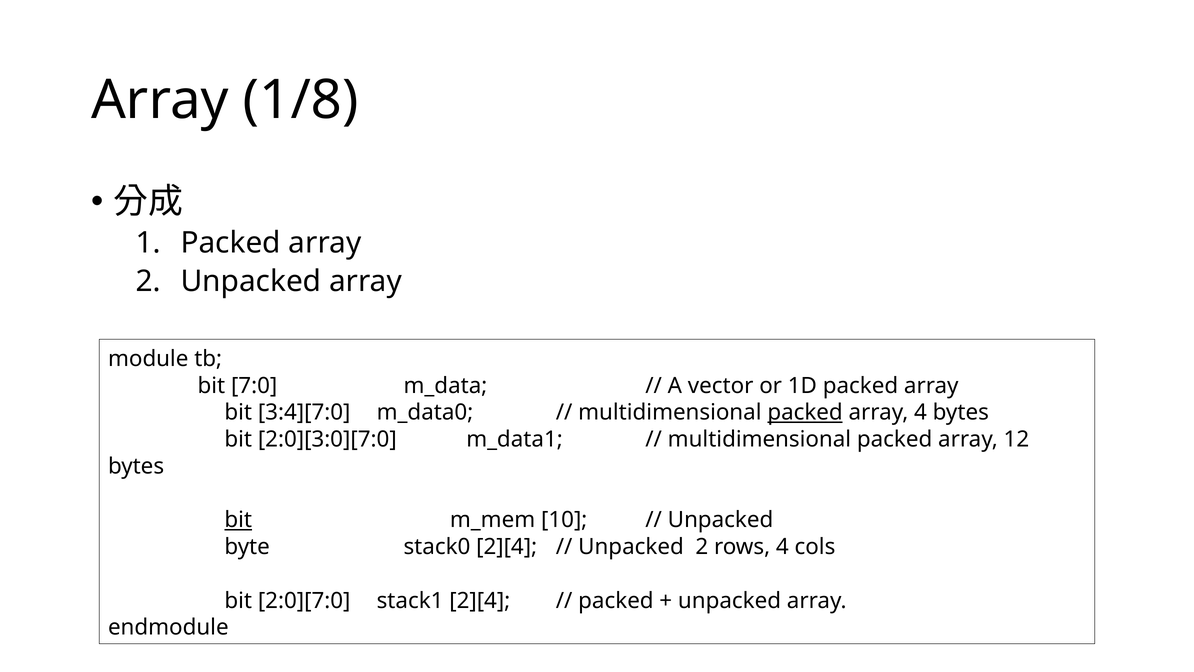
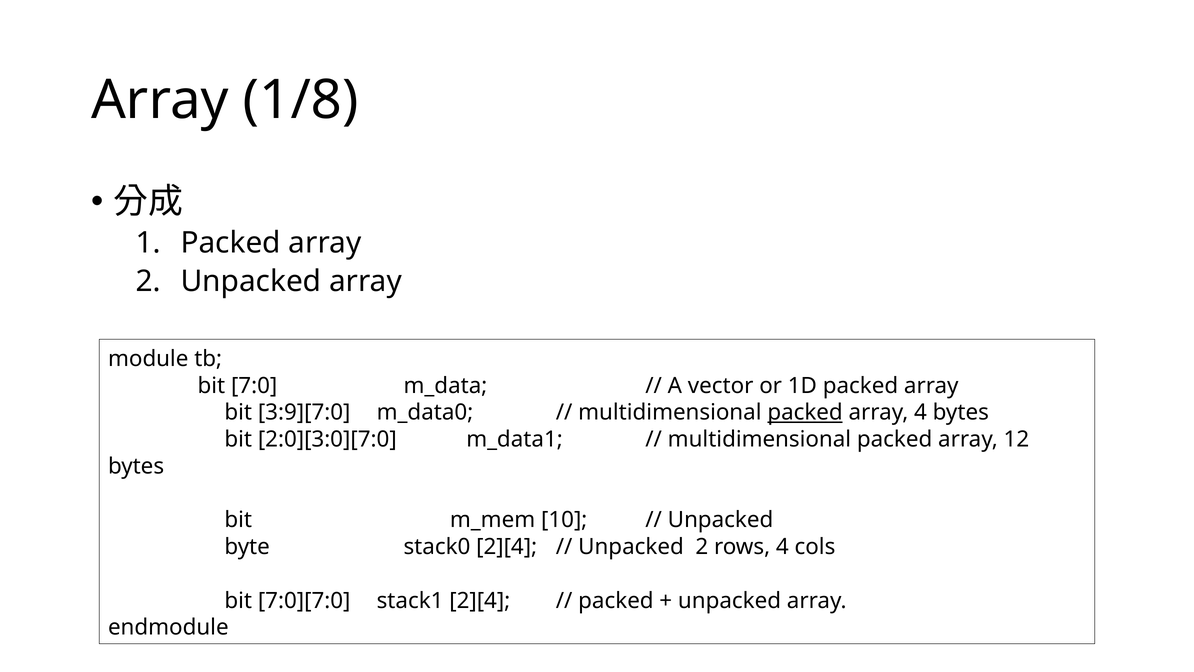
3:4][7:0: 3:4][7:0 -> 3:9][7:0 (304, 412)
bit underline: present -> none (238, 520)
2:0][7:0: 2:0][7:0 -> 7:0][7:0 (304, 600)
